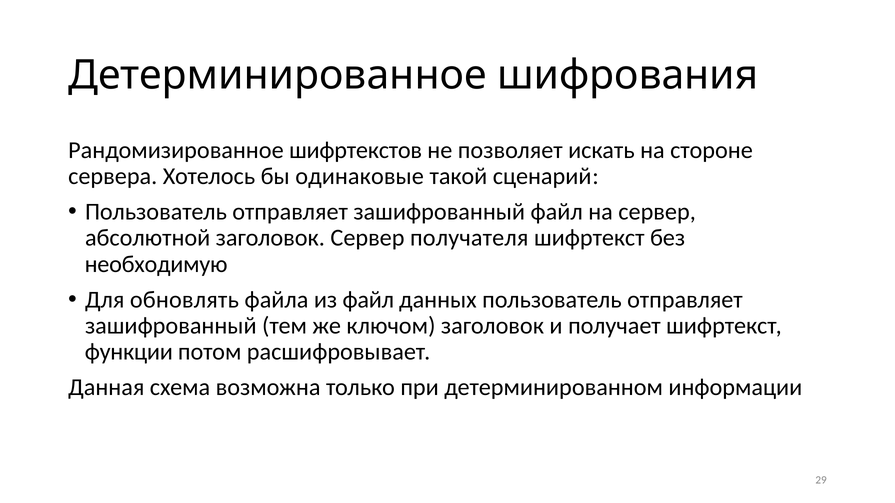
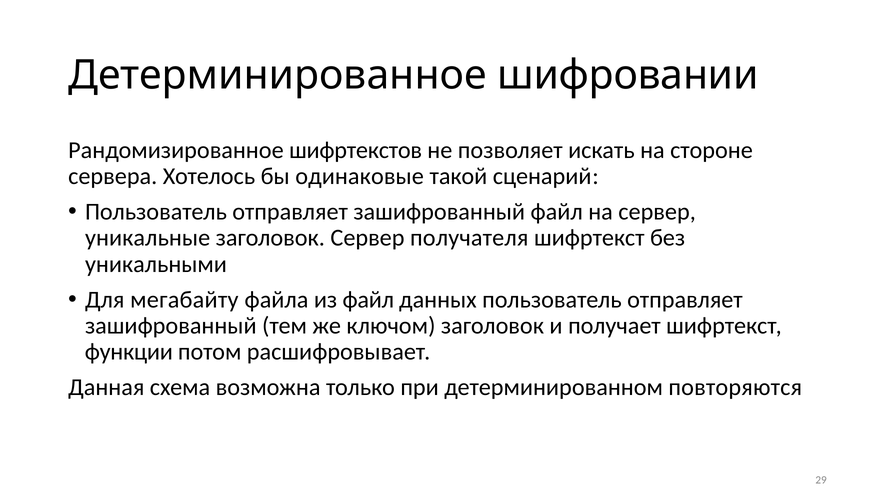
шифрования: шифрования -> шифровании (628, 75)
абсолютной: абсолютной -> уникальные (148, 238)
необходимую: необходимую -> уникальными (156, 264)
обновлять: обновлять -> мегабайту (184, 300)
информации: информации -> повторяются (735, 388)
